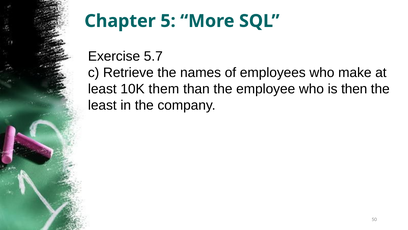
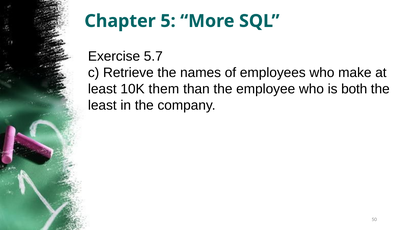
then: then -> both (354, 89)
